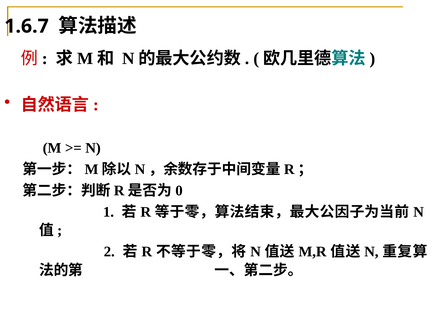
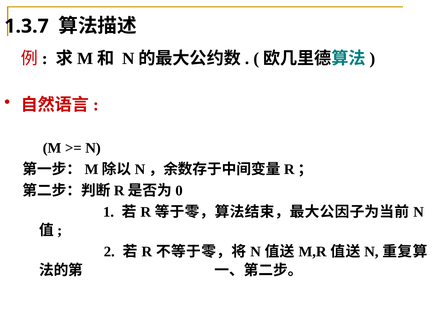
1.6.7: 1.6.7 -> 1.3.7 (27, 26)
